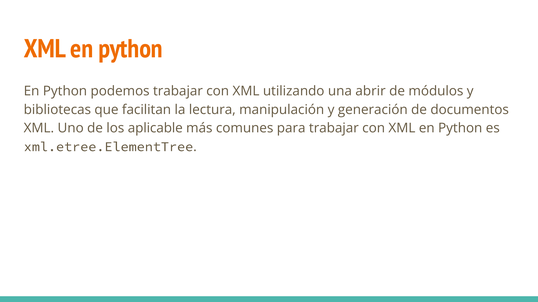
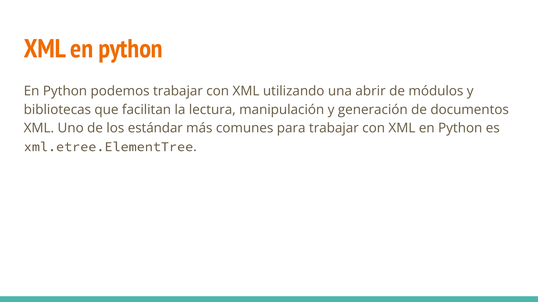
aplicable: aplicable -> estándar (155, 128)
